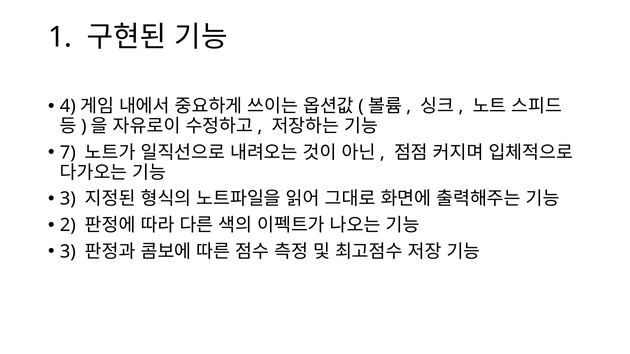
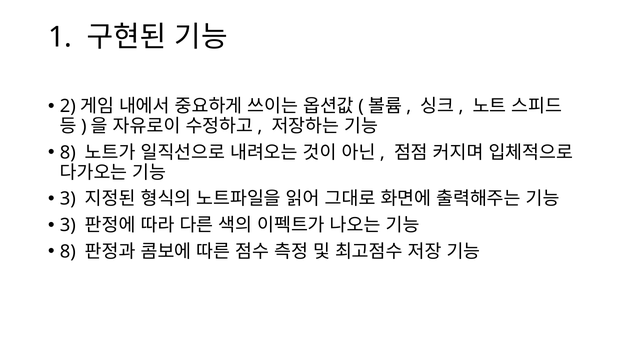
4: 4 -> 2 (68, 107)
7: 7 -> 8 (68, 153)
2: 2 -> 3 (68, 225)
3: 3 -> 8 (68, 252)
